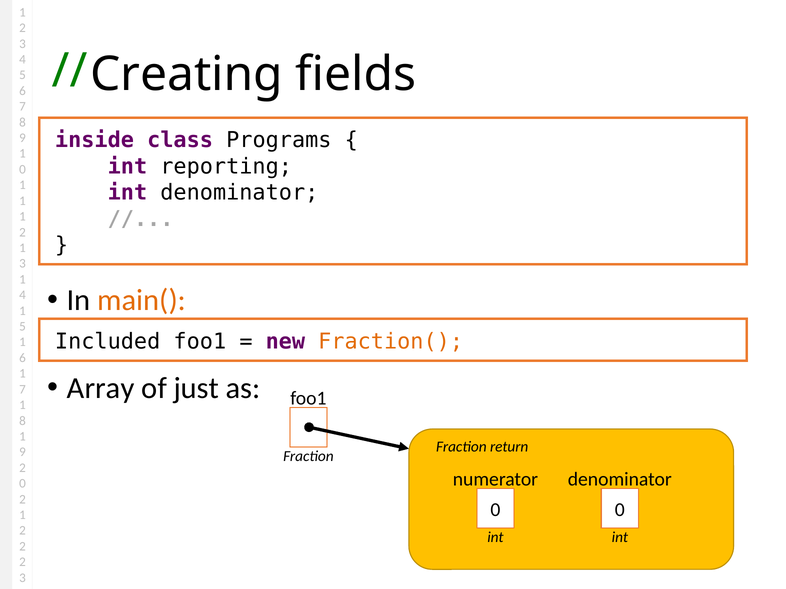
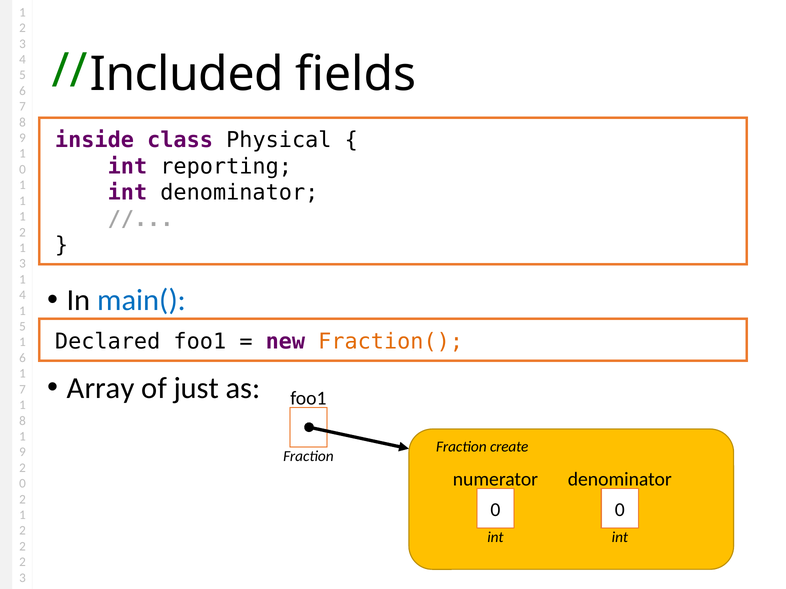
Creating: Creating -> Included (187, 74)
Programs: Programs -> Physical (279, 140)
main( colour: orange -> blue (142, 300)
Included: Included -> Declared (108, 342)
return: return -> create (509, 447)
